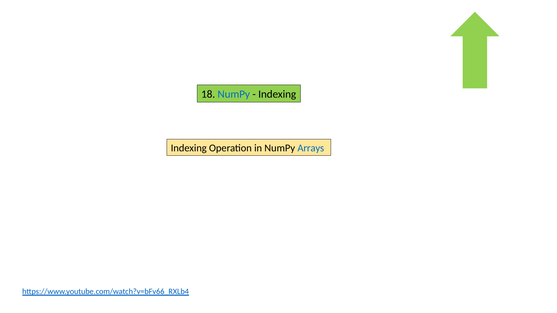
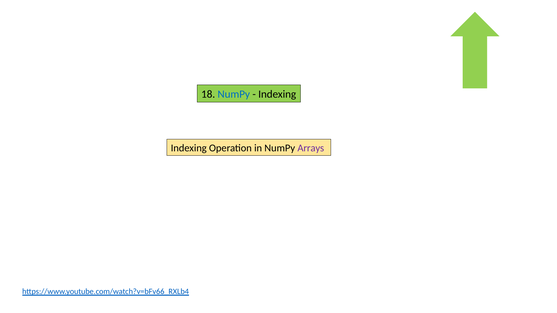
Arrays colour: blue -> purple (311, 148)
